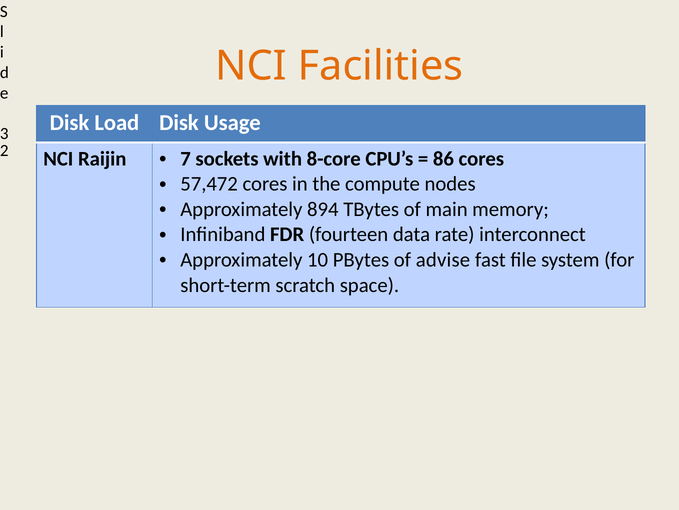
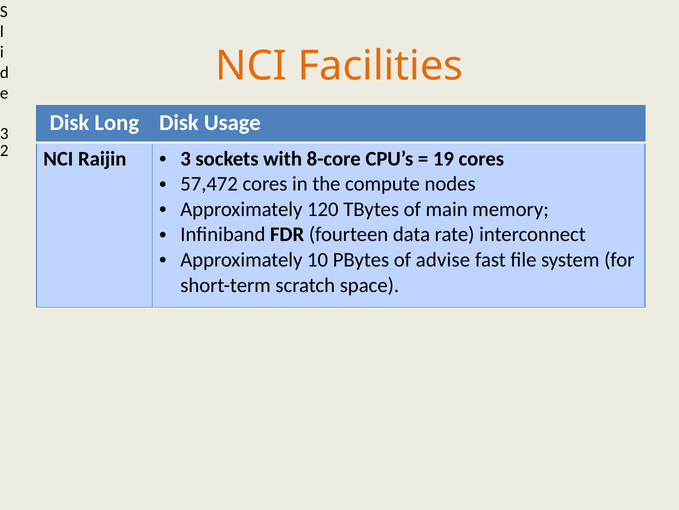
Load: Load -> Long (117, 123)
7: 7 -> 3 (186, 159)
86: 86 -> 19 (443, 159)
894: 894 -> 120 (323, 209)
